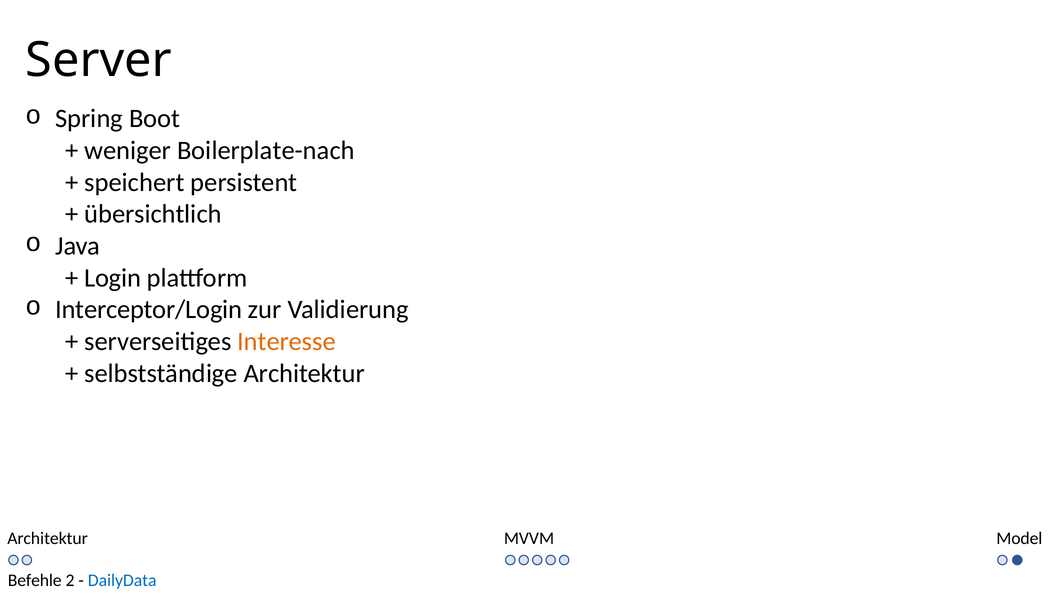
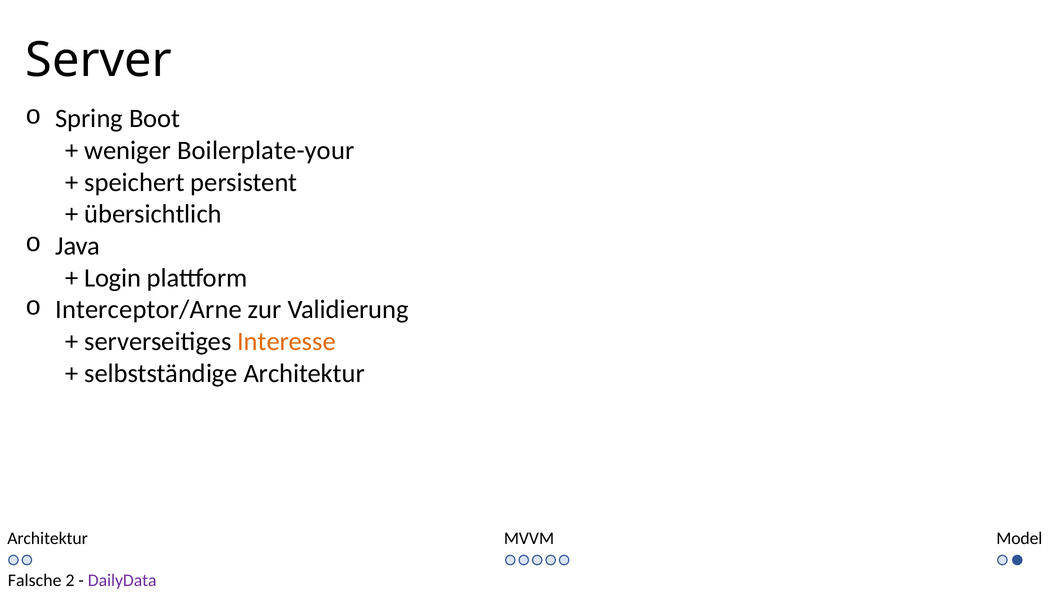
Boilerplate-nach: Boilerplate-nach -> Boilerplate-your (266, 151)
Interceptor/Login: Interceptor/Login -> Interceptor/Arne (149, 310)
Befehle: Befehle -> Falsche (35, 581)
DailyData colour: blue -> purple (122, 581)
